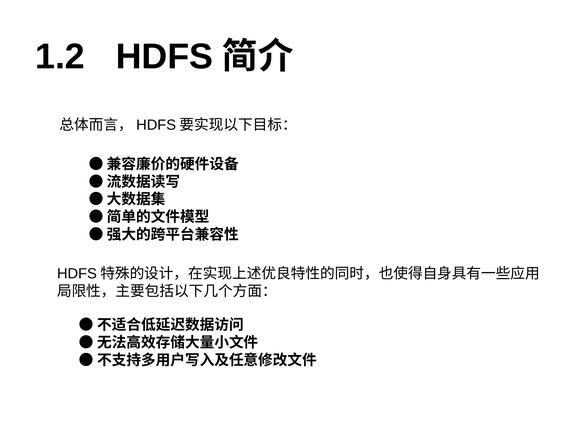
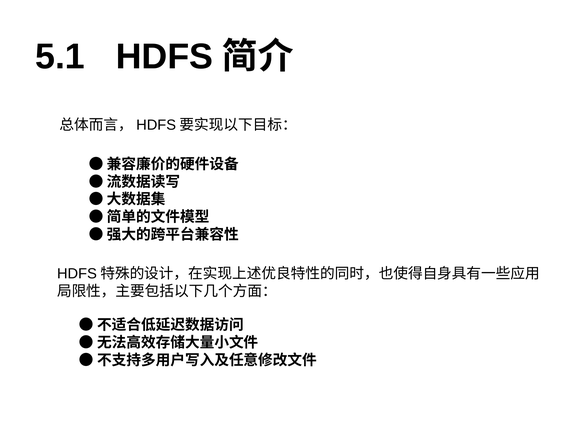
1.2: 1.2 -> 5.1 (60, 57)
